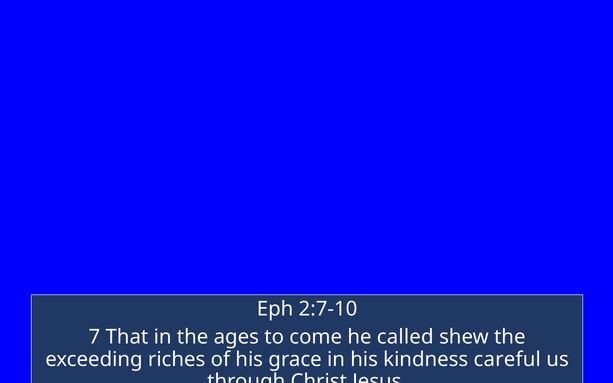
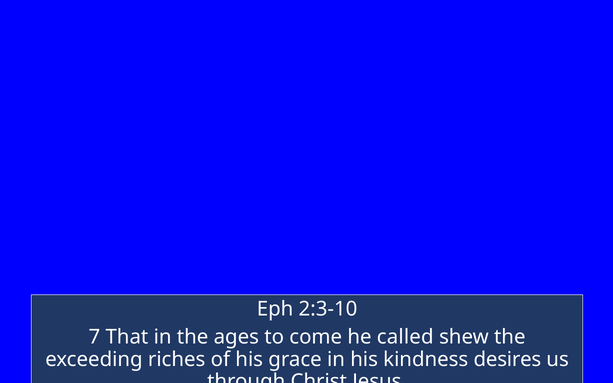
2:7-10: 2:7-10 -> 2:3-10 (328, 309)
careful: careful -> desires (507, 359)
